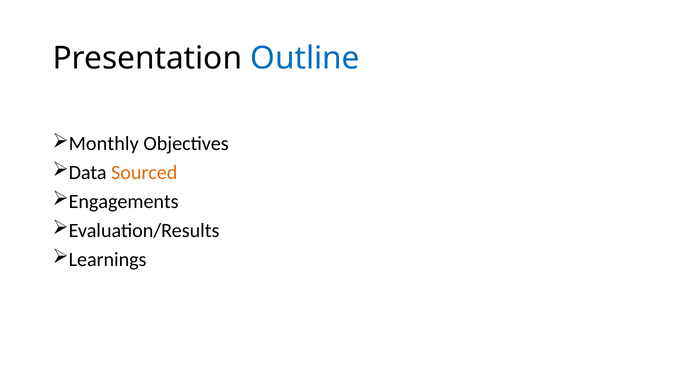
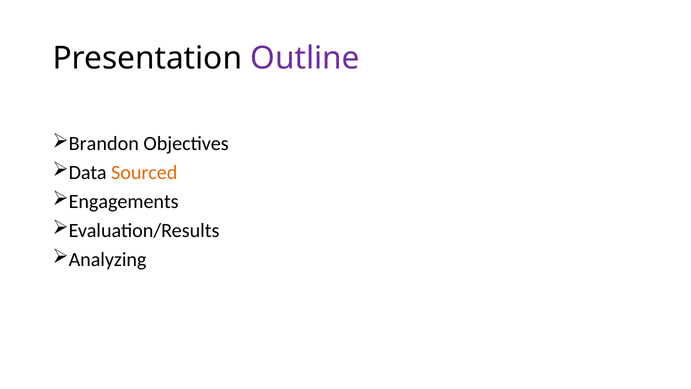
Outline colour: blue -> purple (305, 58)
Monthly: Monthly -> Brandon (104, 144)
Learnings: Learnings -> Analyzing (108, 259)
